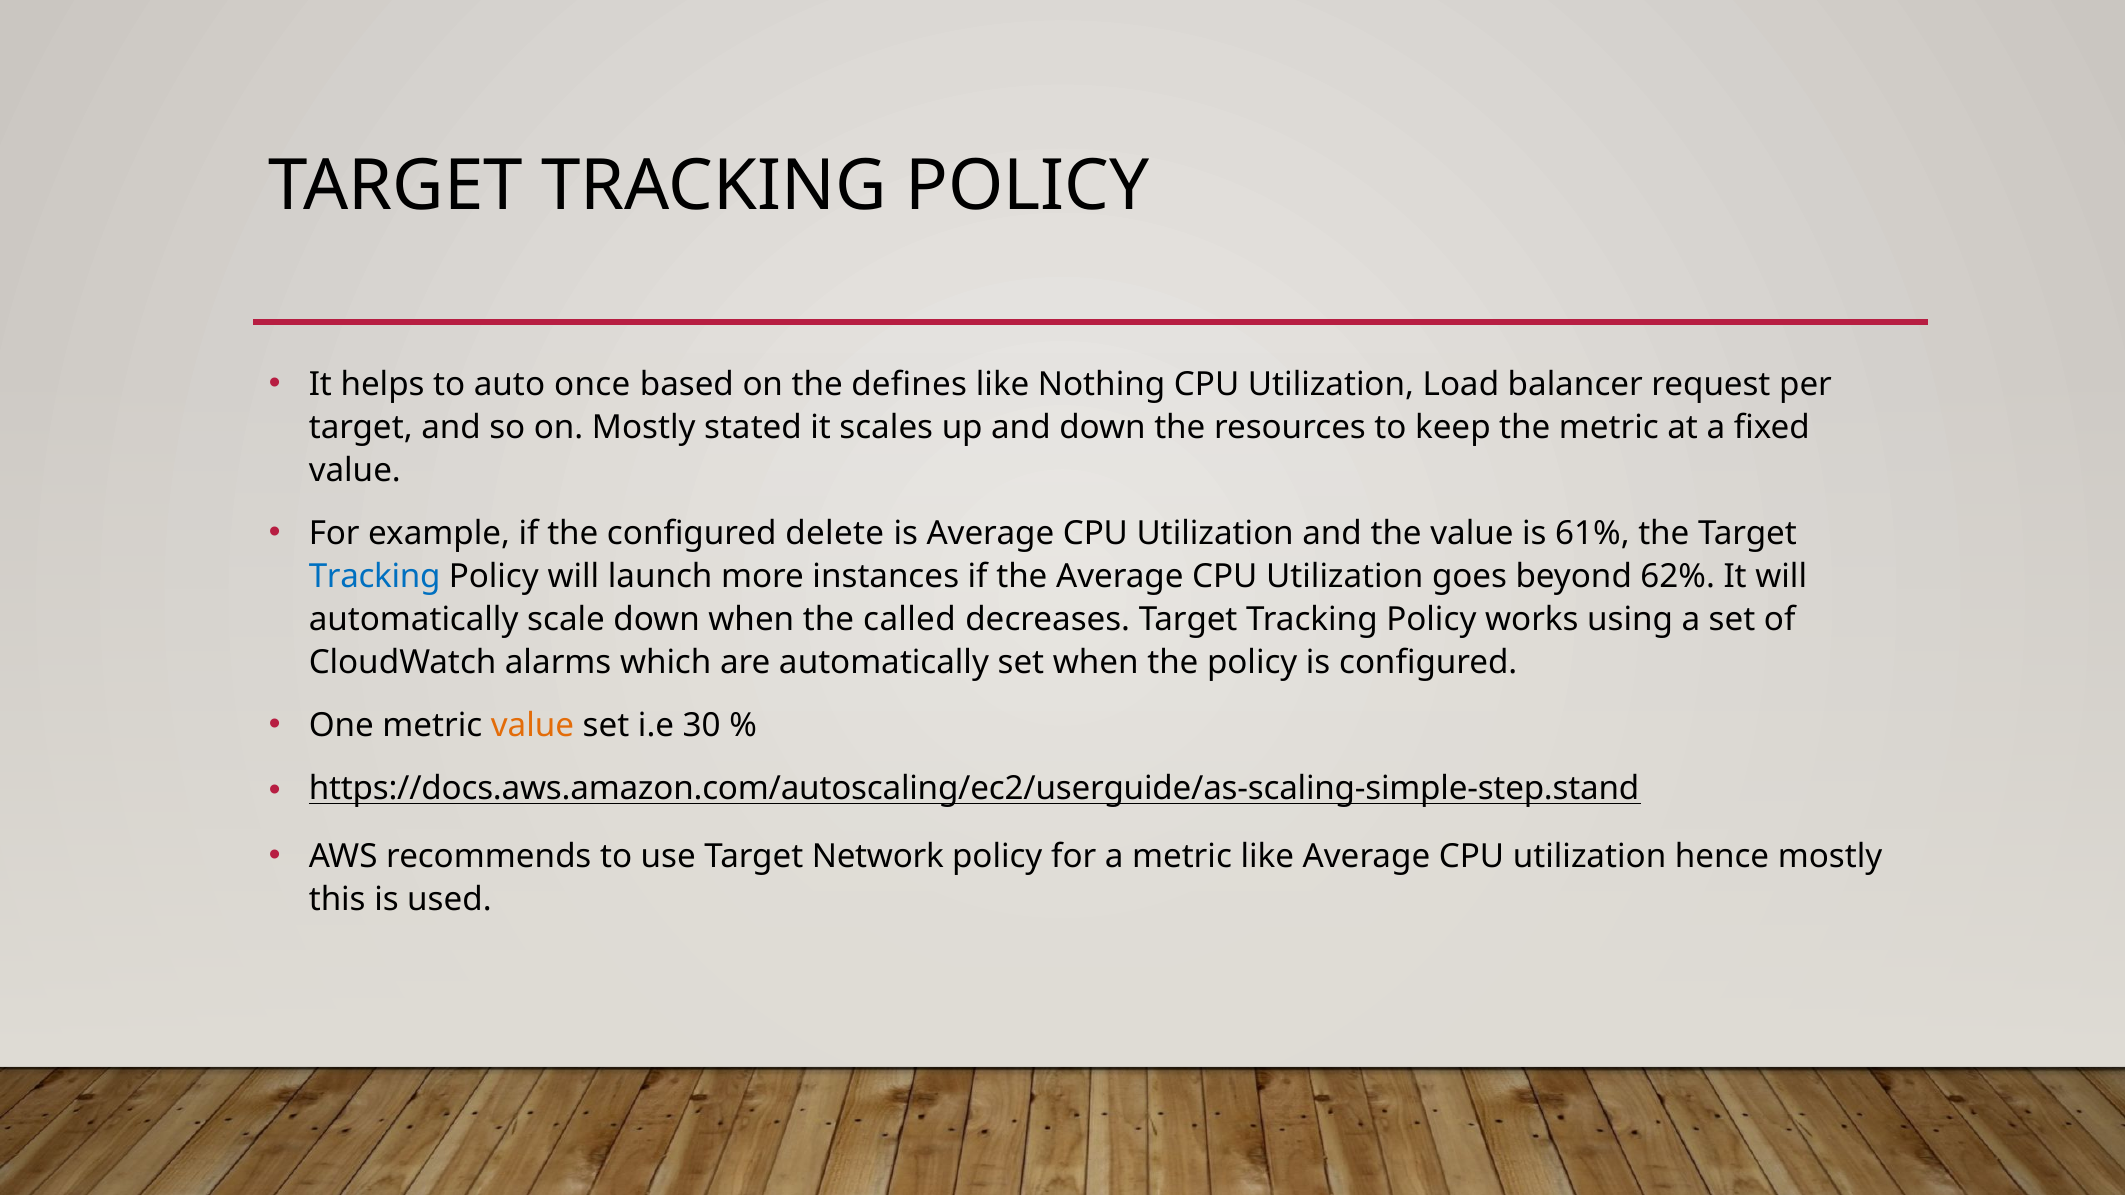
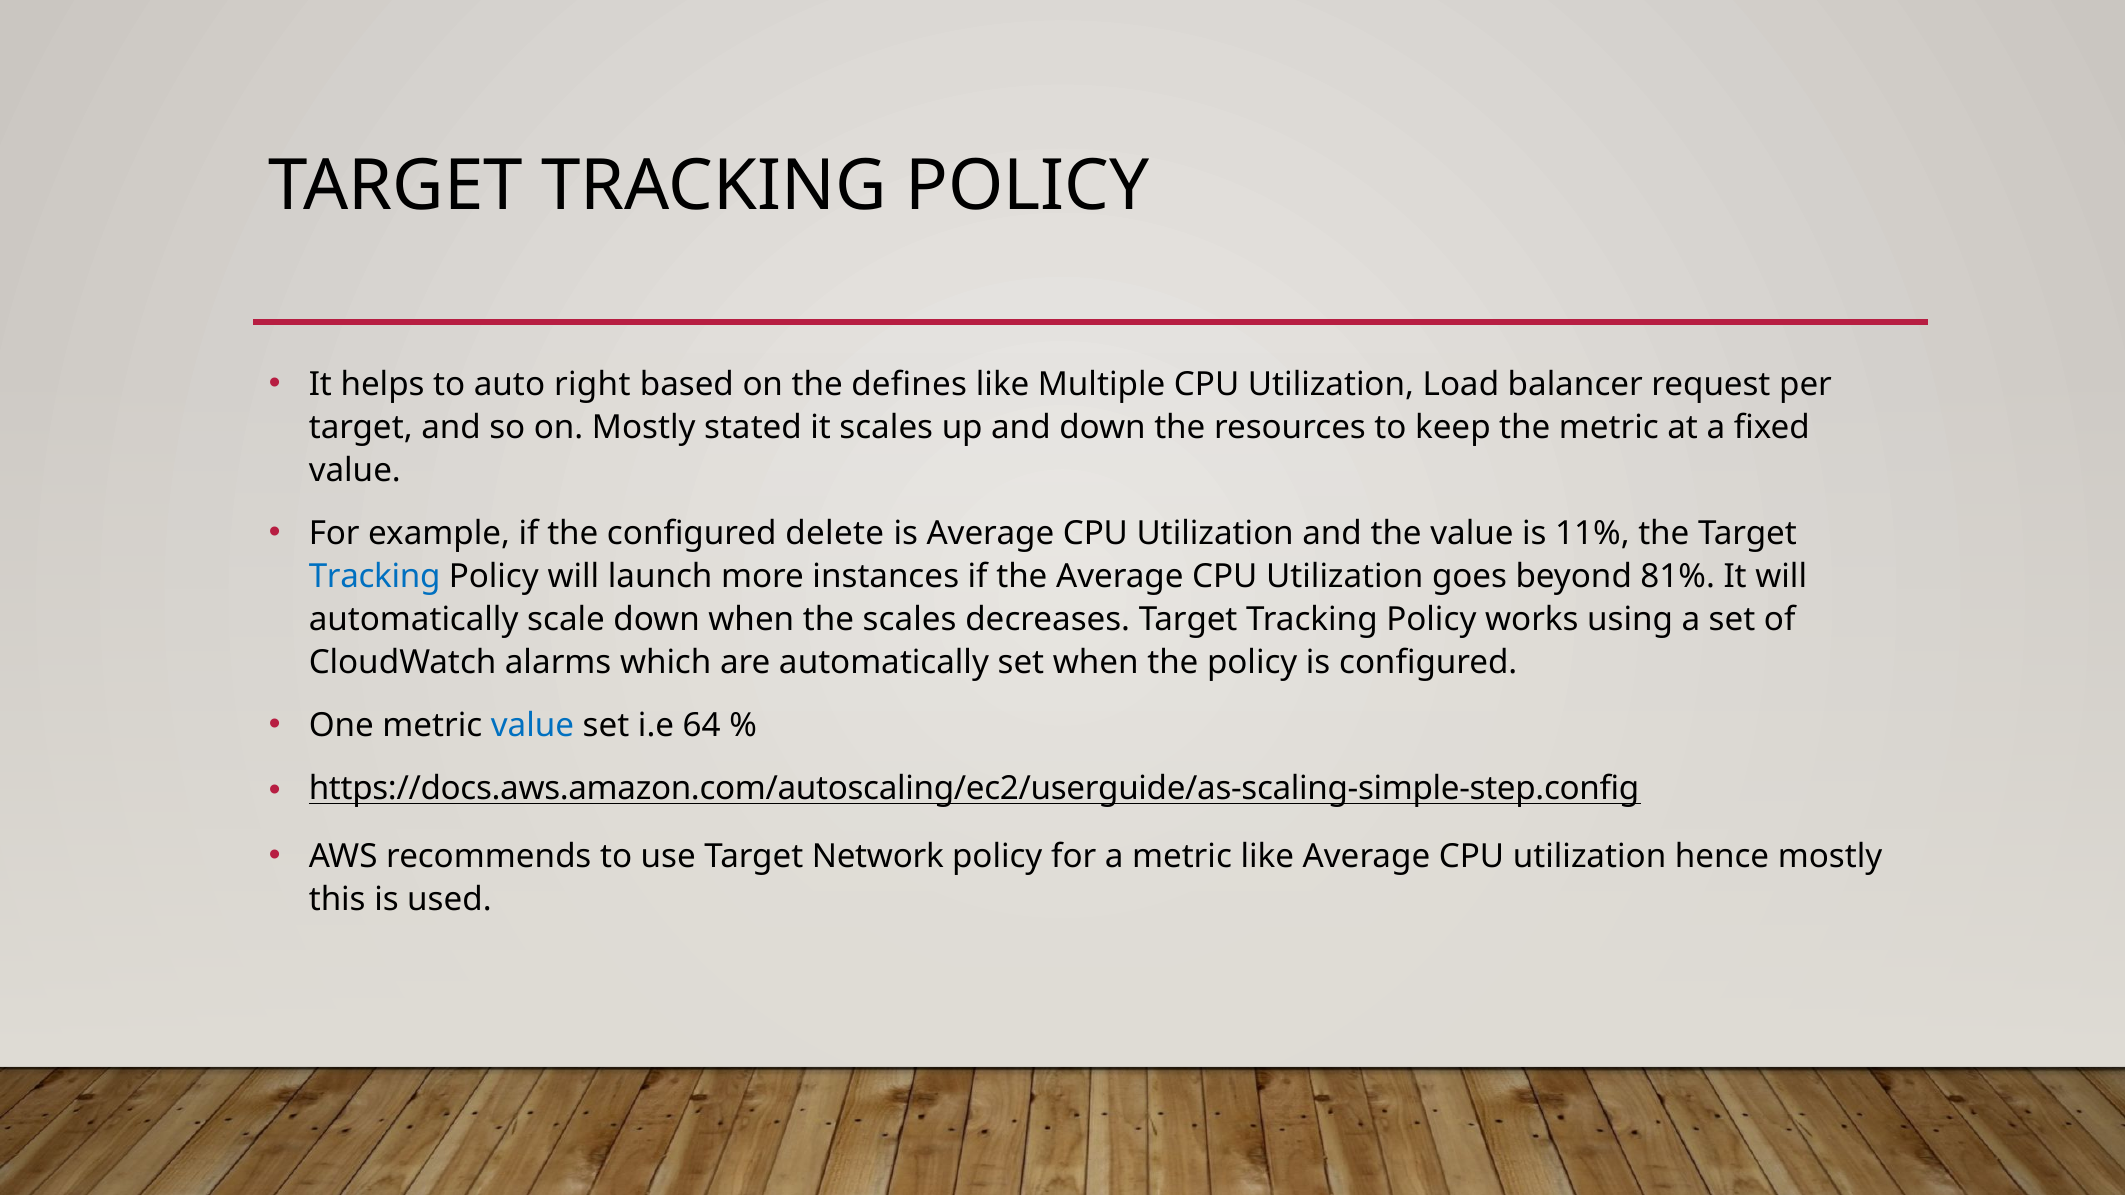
once: once -> right (592, 385)
Nothing: Nothing -> Multiple (1102, 385)
61%: 61% -> 11% (1592, 533)
62%: 62% -> 81% (1678, 576)
the called: called -> scales (910, 619)
value colour: orange -> blue (532, 725)
30: 30 -> 64 (702, 725)
https://docs.aws.amazon.com/autoscaling/ec2/userguide/as-scaling-simple-step.stand: https://docs.aws.amazon.com/autoscaling/ec2/userguide/as-scaling-simple-step.stand -> https://docs.aws.amazon.com/autoscaling/ec2/userguide/as-scaling-simple-step.config (974, 789)
